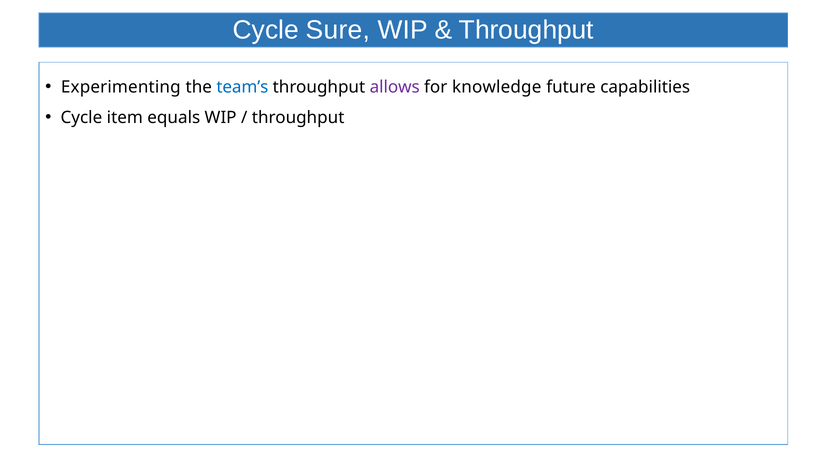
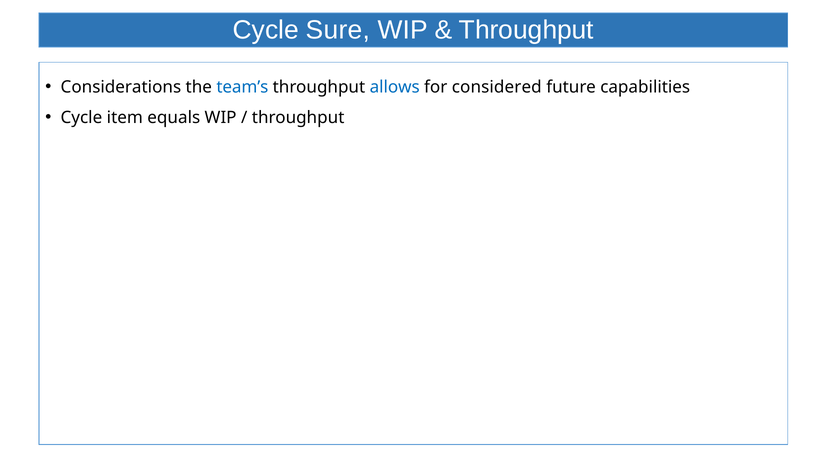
Experimenting: Experimenting -> Considerations (121, 87)
allows colour: purple -> blue (395, 87)
knowledge: knowledge -> considered (497, 87)
